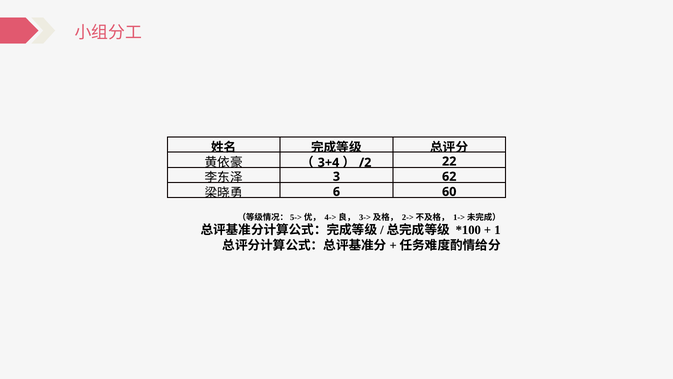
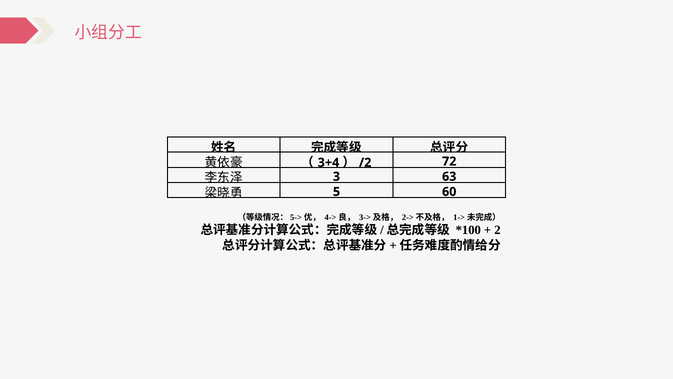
22: 22 -> 72 (449, 161)
62: 62 -> 63 (449, 176)
6: 6 -> 5 (336, 192)
1: 1 -> 2 (497, 230)
